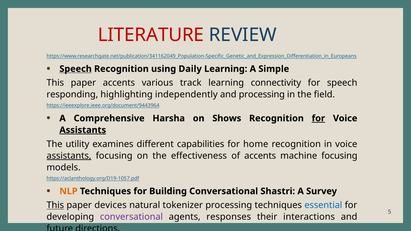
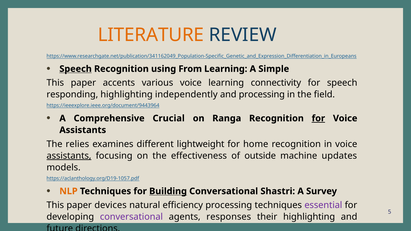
LITERATURE colour: red -> orange (151, 35)
Daily: Daily -> From (190, 69)
various track: track -> voice (191, 83)
Harsha: Harsha -> Crucial (169, 118)
Shows: Shows -> Ranga (227, 118)
Assistants underline: present -> none (83, 130)
utility: utility -> relies (77, 144)
capabilities: capabilities -> lightweight (201, 144)
of accents: accents -> outside (260, 156)
machine focusing: focusing -> updates (339, 156)
Building underline: none -> present (168, 191)
This underline: present -> none (55, 205)
tokenizer: tokenizer -> efficiency (183, 205)
essential colour: blue -> purple (323, 205)
their interactions: interactions -> highlighting (309, 217)
